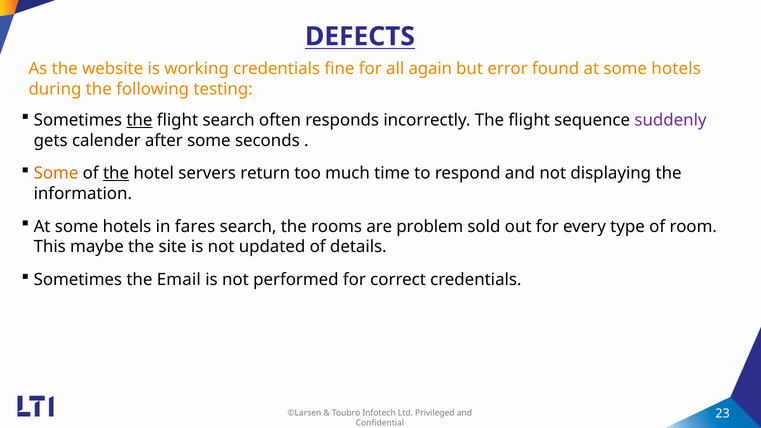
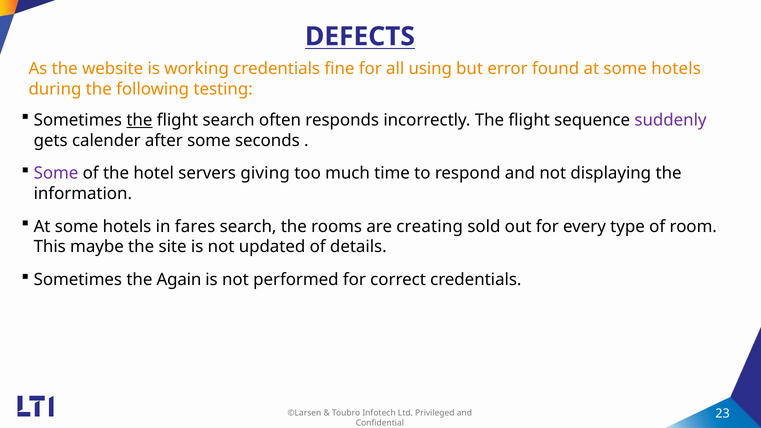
again: again -> using (430, 69)
Some colour: orange -> purple (56, 173)
the underline: present -> none (116, 173)
return: return -> giving (265, 173)
problem: problem -> creating (430, 227)
Email: Email -> Again (179, 280)
